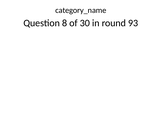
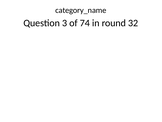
8: 8 -> 3 (65, 23)
30: 30 -> 74 (85, 23)
93: 93 -> 32 (133, 23)
